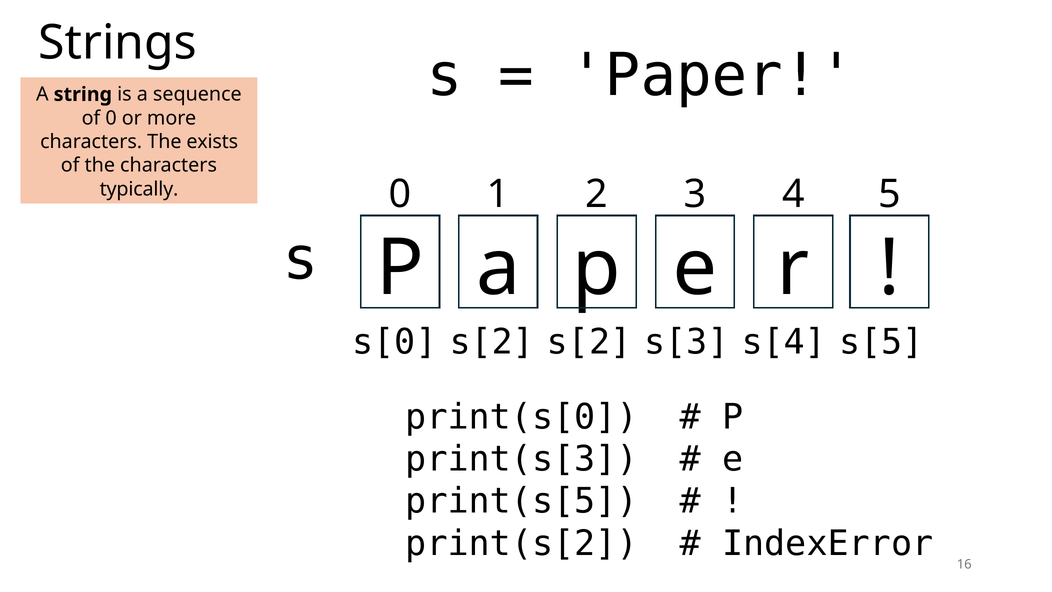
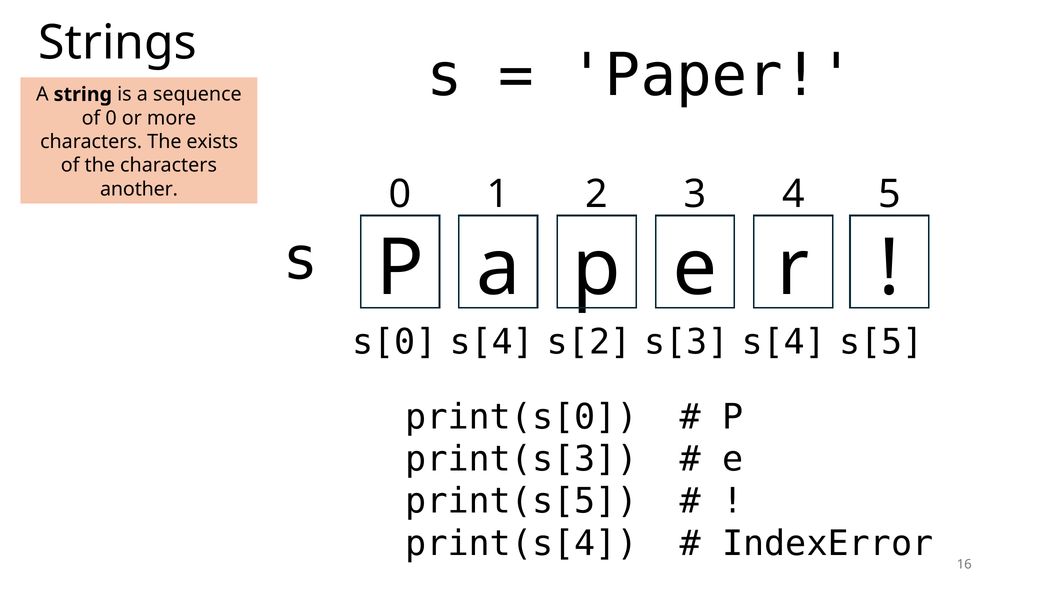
typically: typically -> another (139, 189)
s[0 s[2: s[2 -> s[4 (492, 342)
print(s[2: print(s[2 -> print(s[4 (522, 543)
